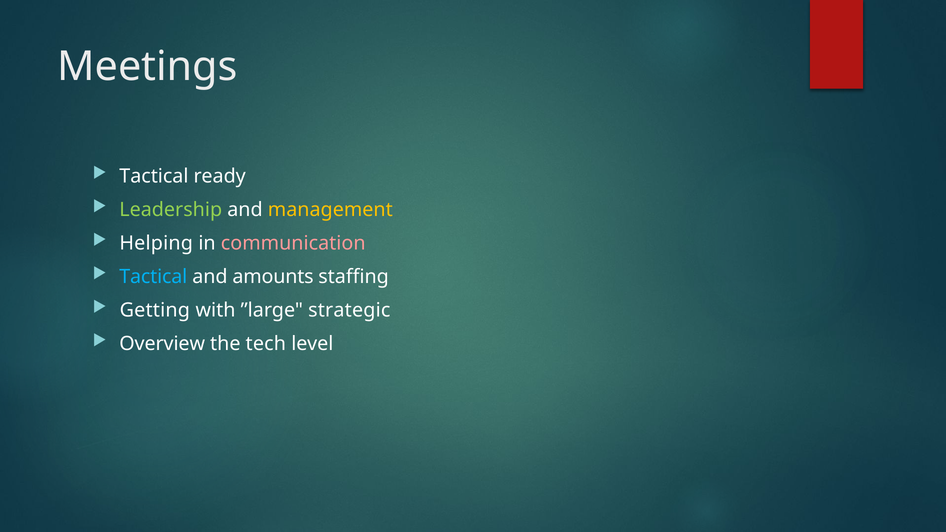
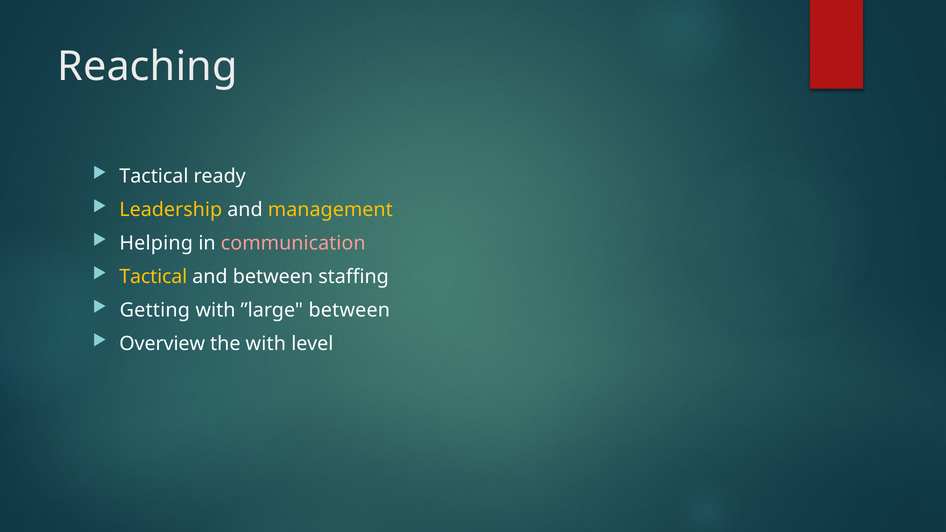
Meetings: Meetings -> Reaching (147, 66)
Leadership colour: light green -> yellow (171, 210)
Tactical colour: light blue -> yellow (153, 277)
and amounts: amounts -> between (273, 277)
”large strategic: strategic -> between (349, 310)
the tech: tech -> with (266, 344)
